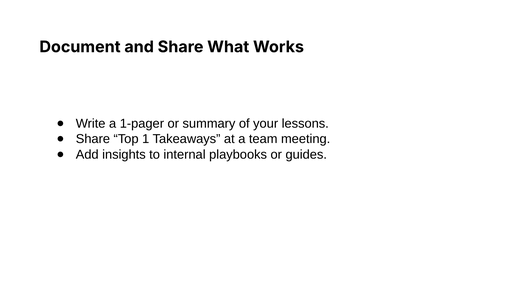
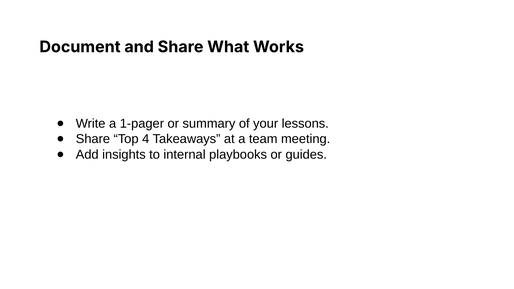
1: 1 -> 4 (146, 139)
